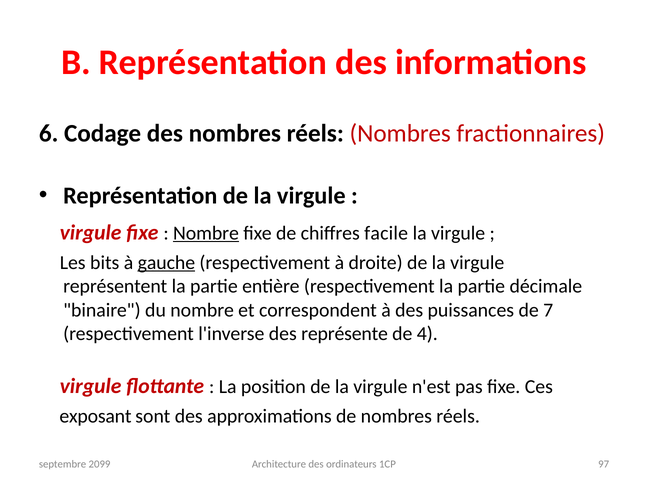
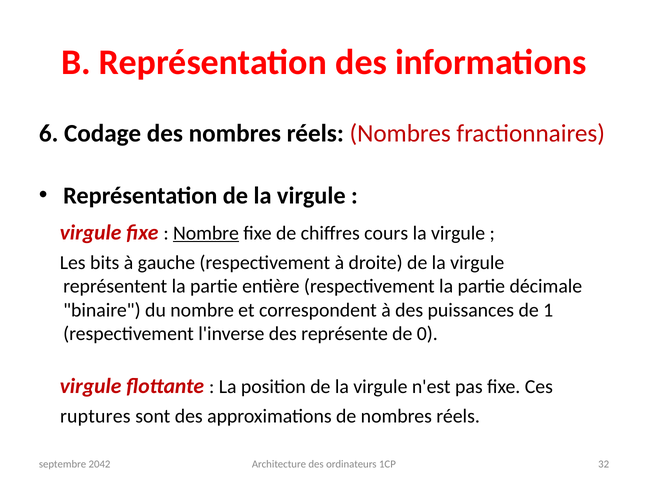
facile: facile -> cours (386, 233)
gauche underline: present -> none (166, 263)
7: 7 -> 1 (548, 310)
4: 4 -> 0 (427, 334)
exposant: exposant -> ruptures (95, 416)
97: 97 -> 32 (604, 464)
2099: 2099 -> 2042 (100, 464)
